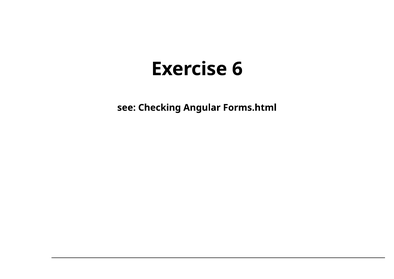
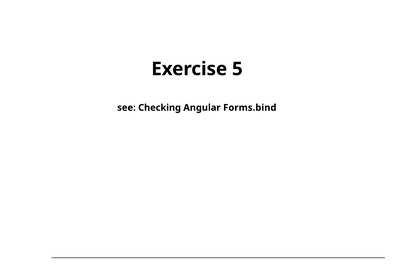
6: 6 -> 5 (237, 69)
Forms.html: Forms.html -> Forms.bind (250, 108)
